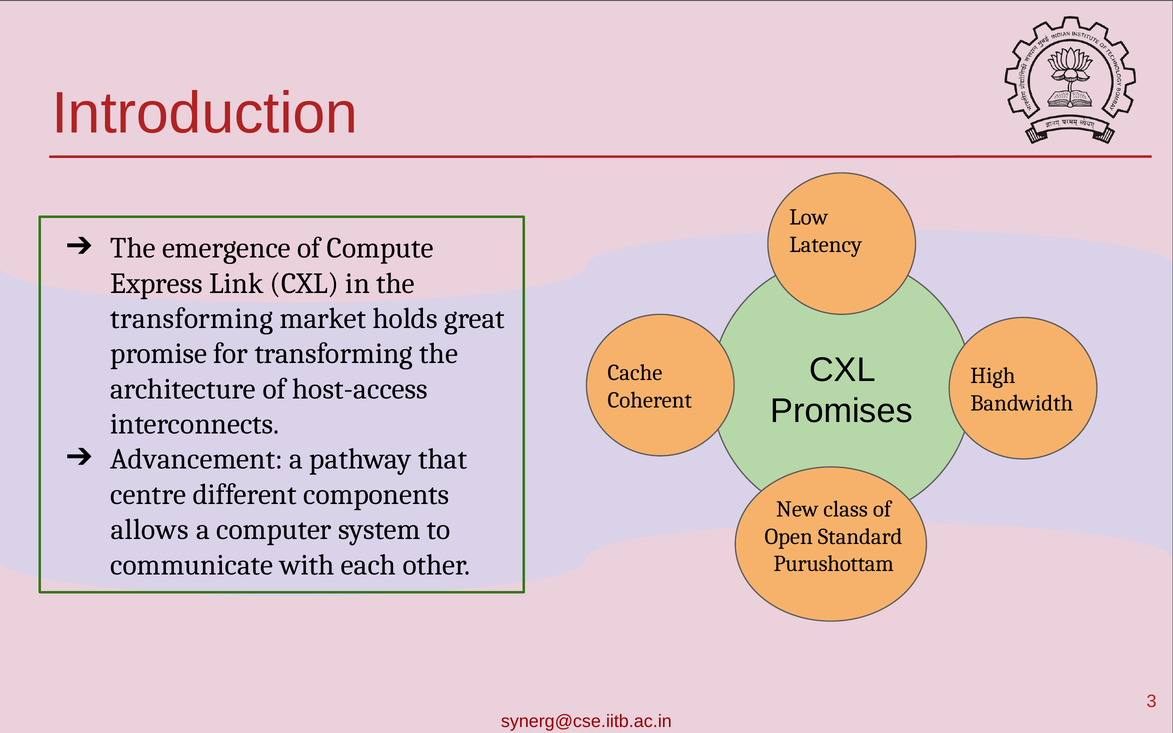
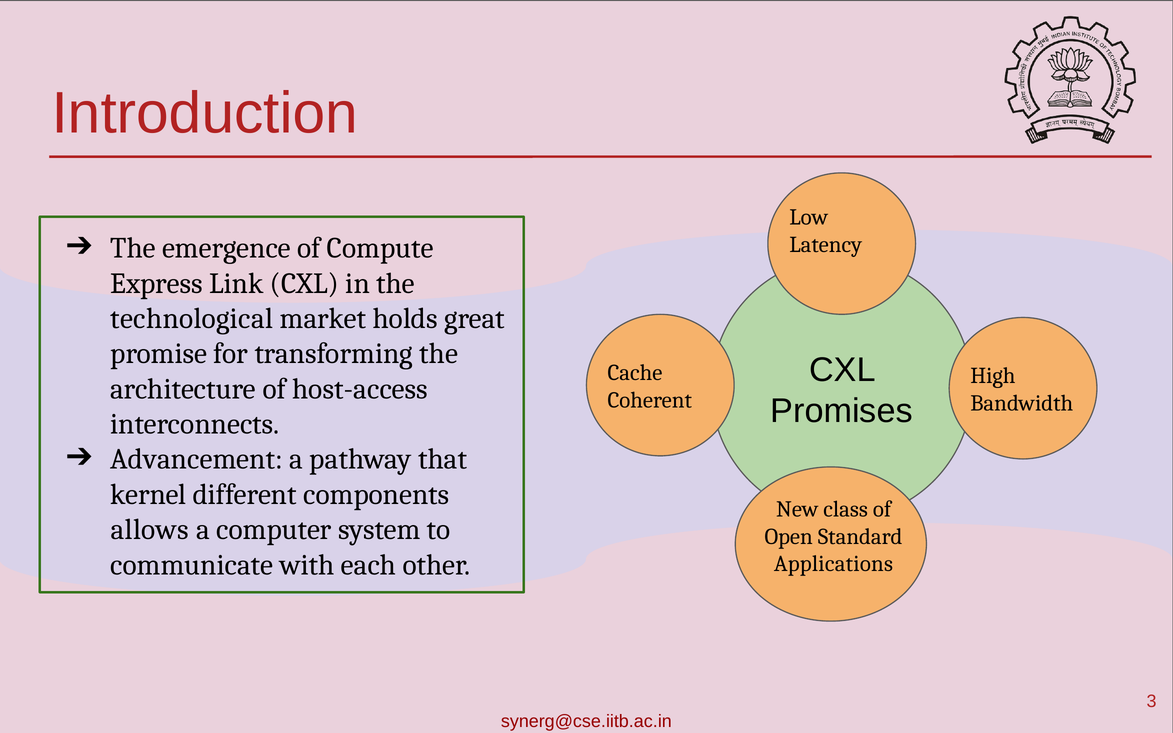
transforming: transforming -> technological (192, 319)
centre: centre -> kernel (148, 495)
Purushottam: Purushottam -> Applications (833, 564)
